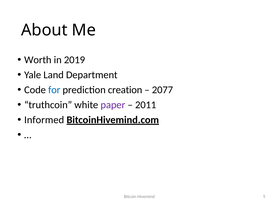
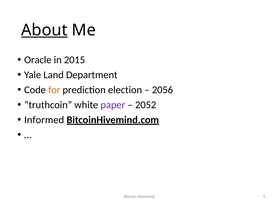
About underline: none -> present (44, 30)
Worth: Worth -> Oracle (38, 60)
2019: 2019 -> 2015 (75, 60)
for colour: blue -> orange (54, 90)
creation: creation -> election (125, 90)
2077: 2077 -> 2056 (162, 90)
2011: 2011 -> 2052 (146, 105)
